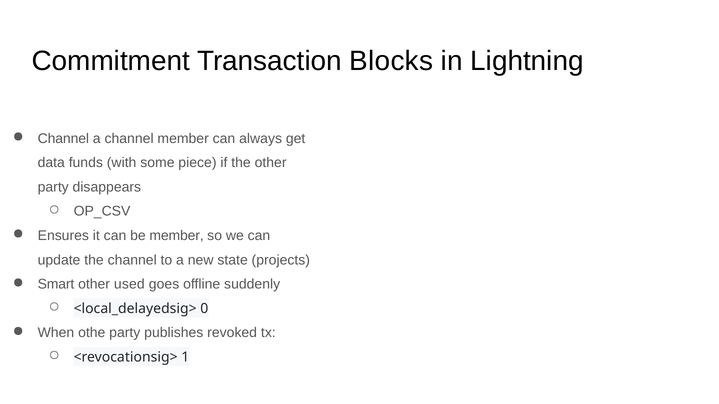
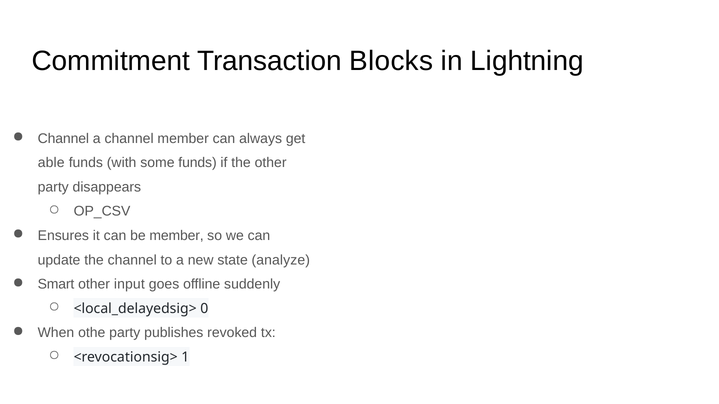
data: data -> able (51, 163)
some piece: piece -> funds (198, 163)
projects: projects -> analyze (281, 260)
used: used -> input (129, 285)
